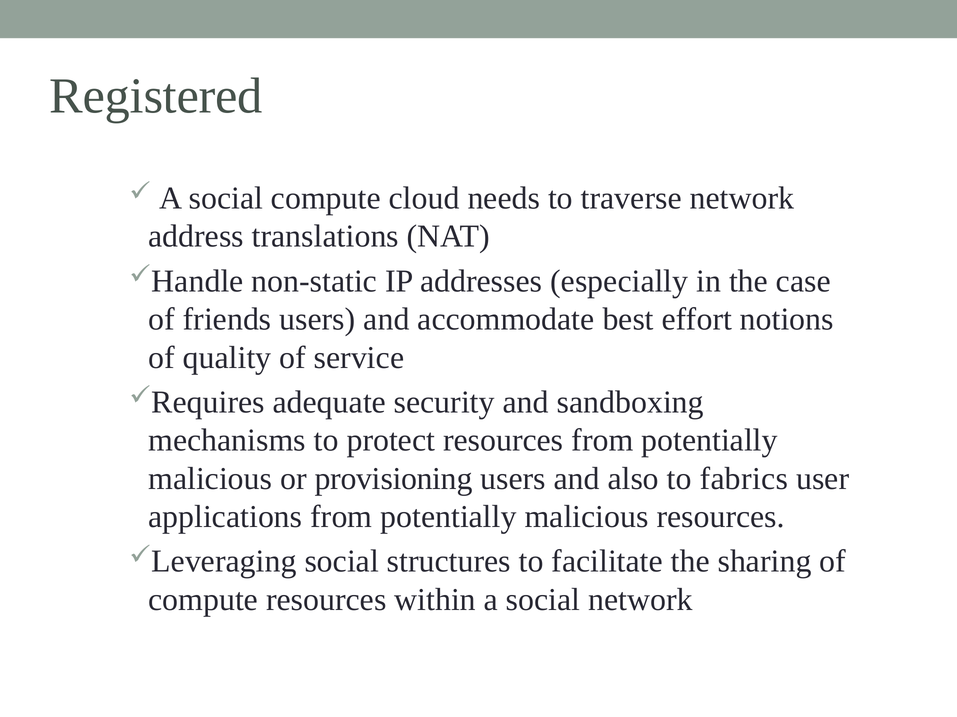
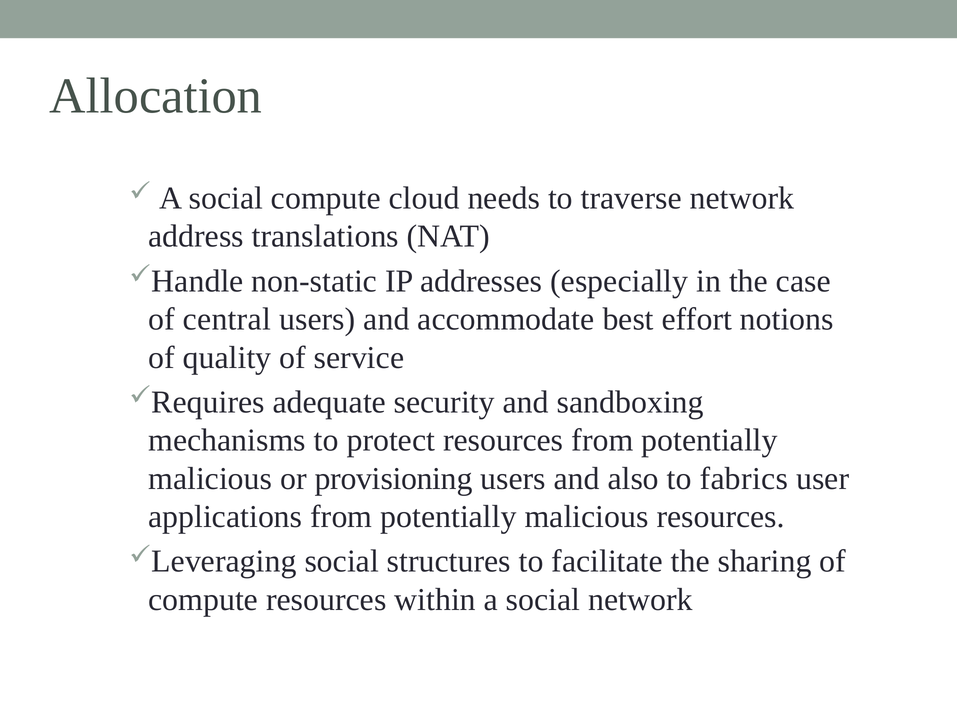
Registered: Registered -> Allocation (156, 96)
friends: friends -> central (227, 320)
